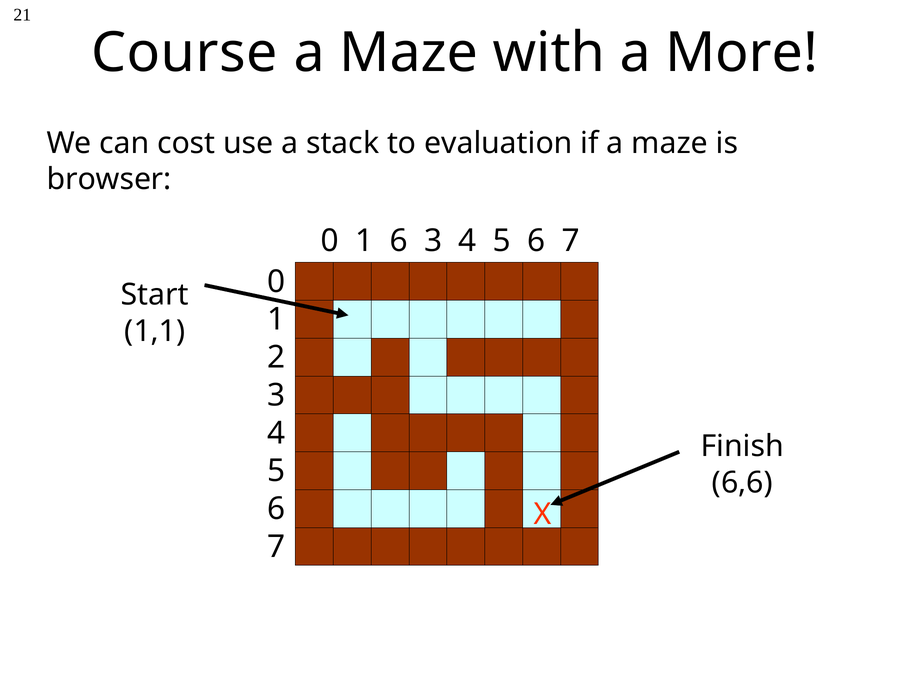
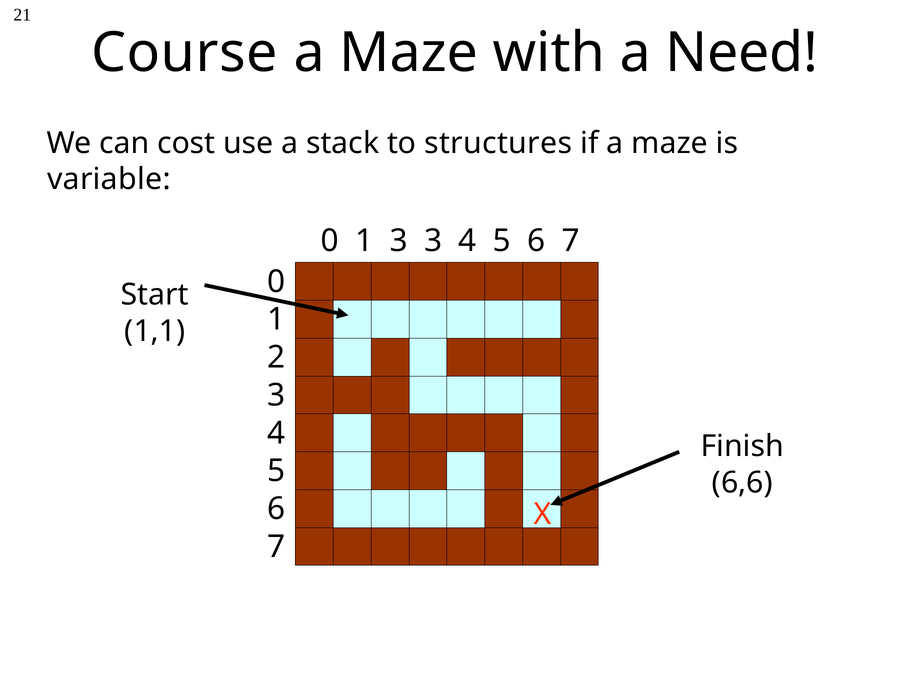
More: More -> Need (742, 53)
evaluation: evaluation -> structures (498, 143)
browser: browser -> variable (109, 179)
1 6: 6 -> 3 (399, 241)
